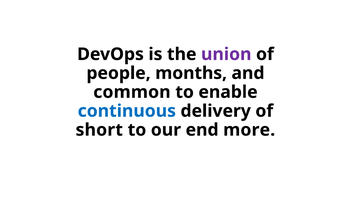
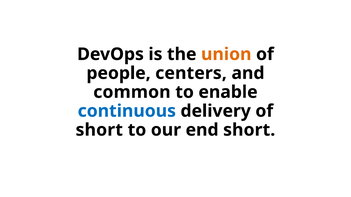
union colour: purple -> orange (226, 54)
months: months -> centers (191, 73)
end more: more -> short (249, 130)
